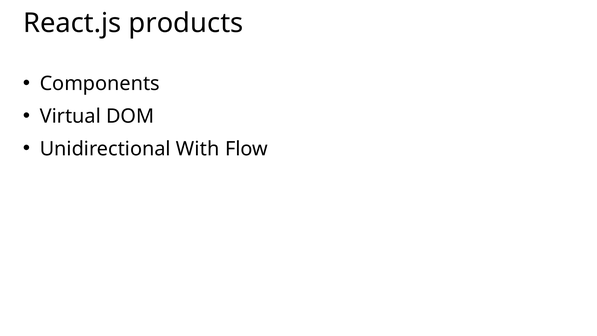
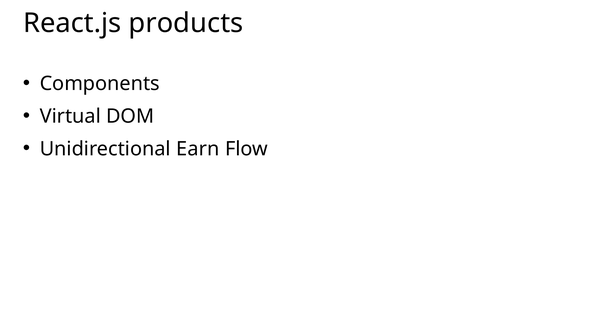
With: With -> Earn (198, 149)
